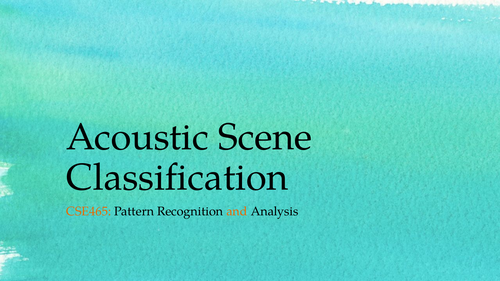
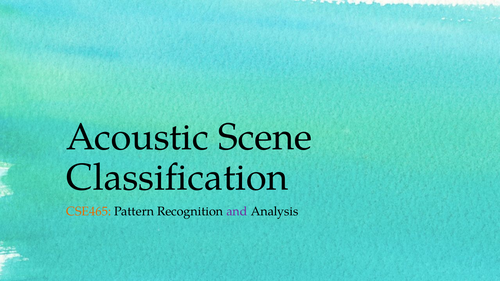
and colour: orange -> purple (237, 212)
